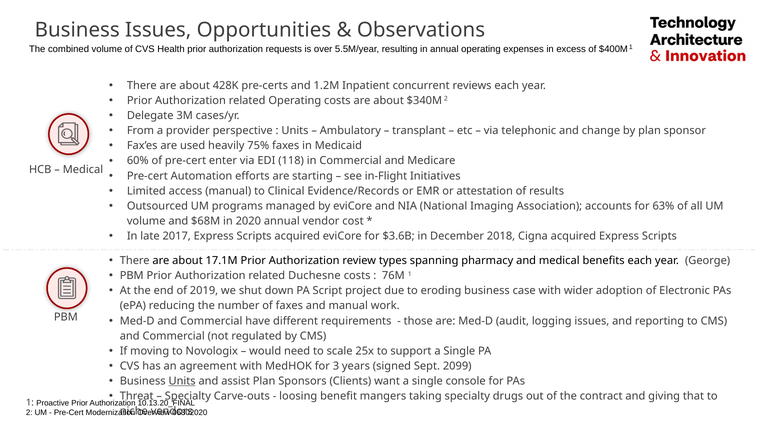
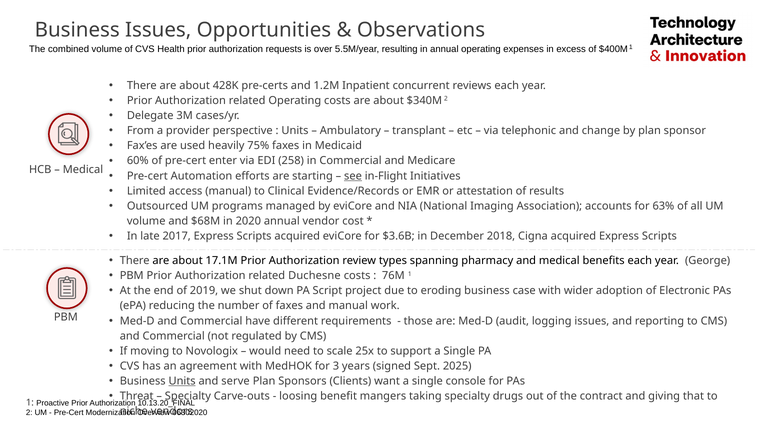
118: 118 -> 258 (291, 161)
see underline: none -> present (353, 176)
2099: 2099 -> 2025 (457, 366)
assist: assist -> serve (236, 382)
